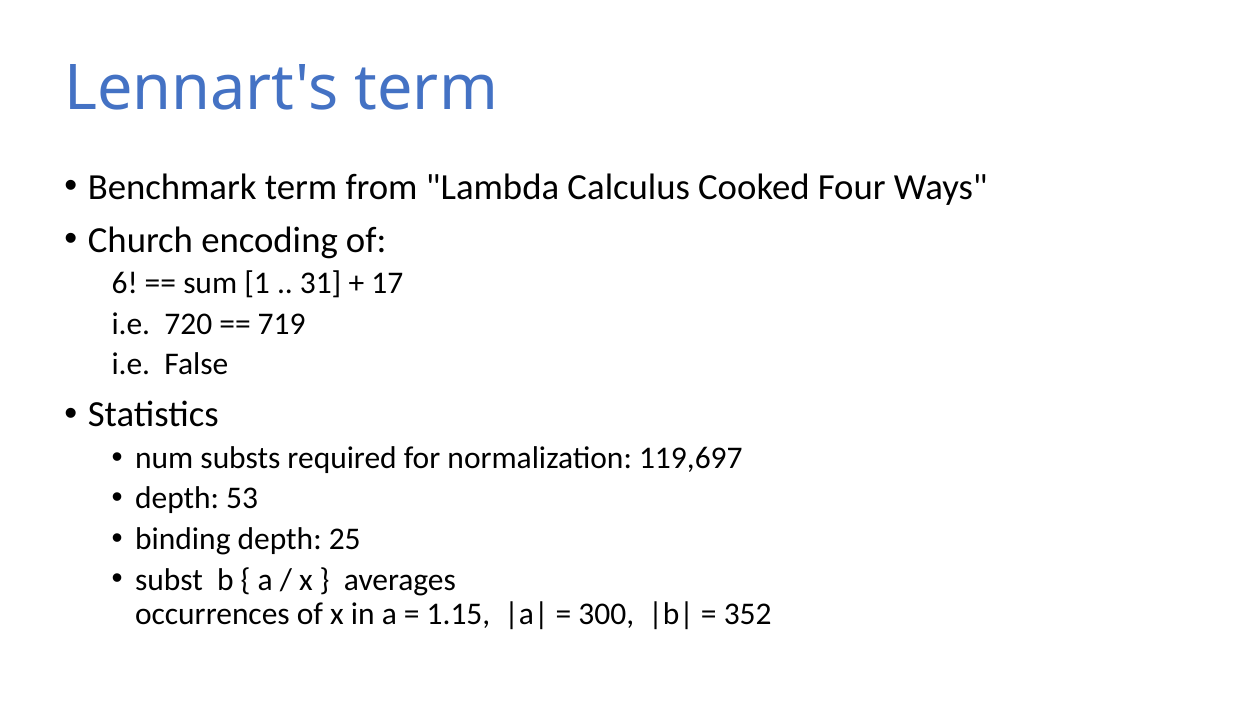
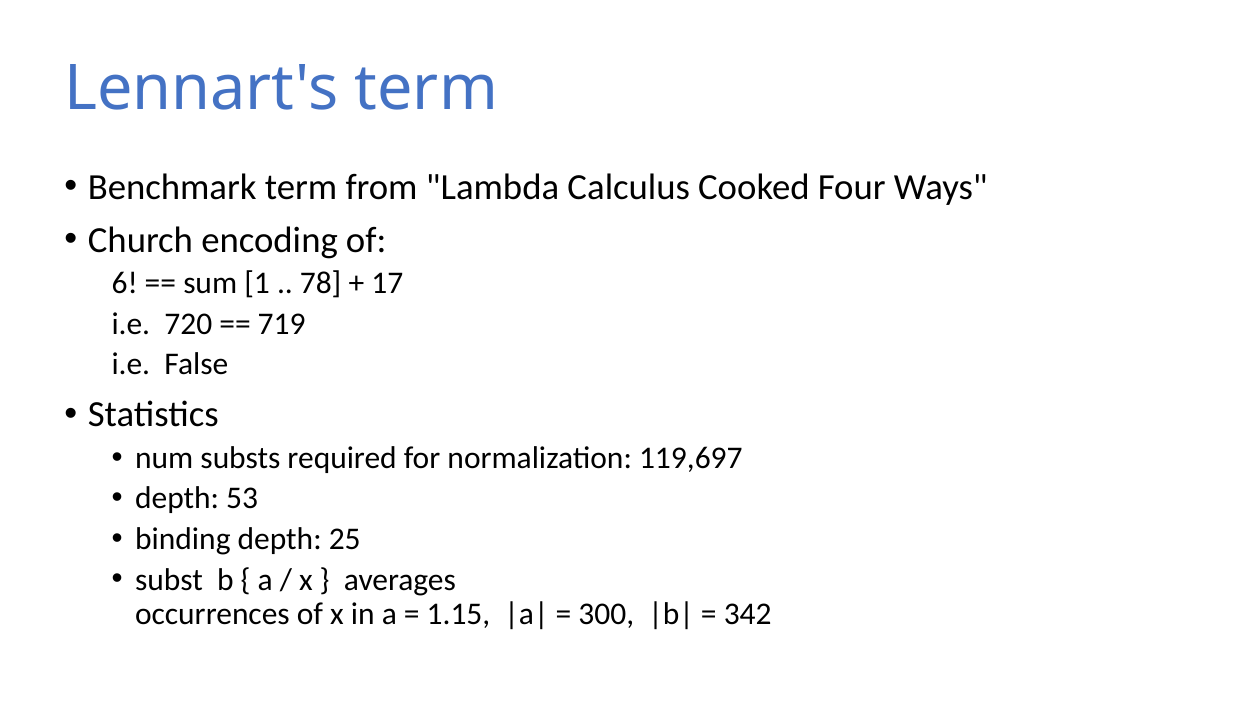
31: 31 -> 78 (321, 283)
352: 352 -> 342 (748, 614)
